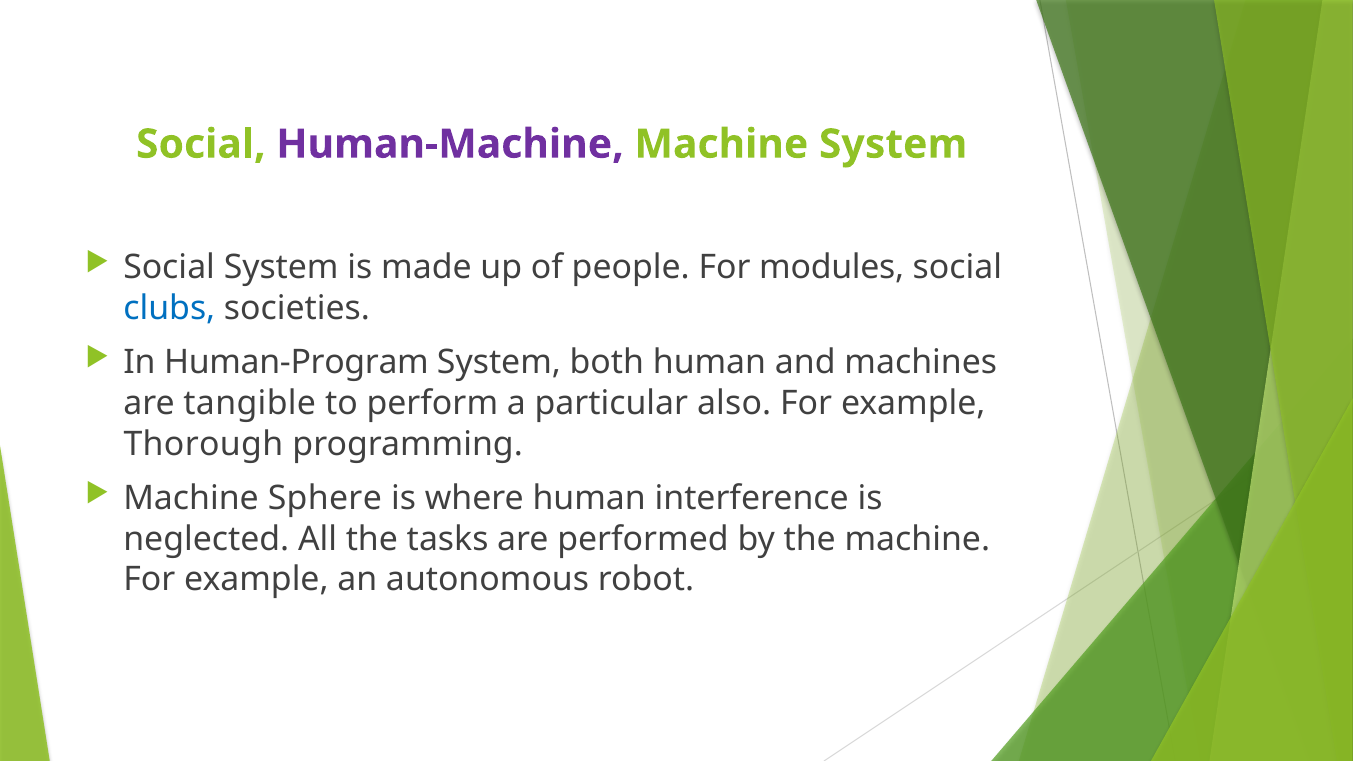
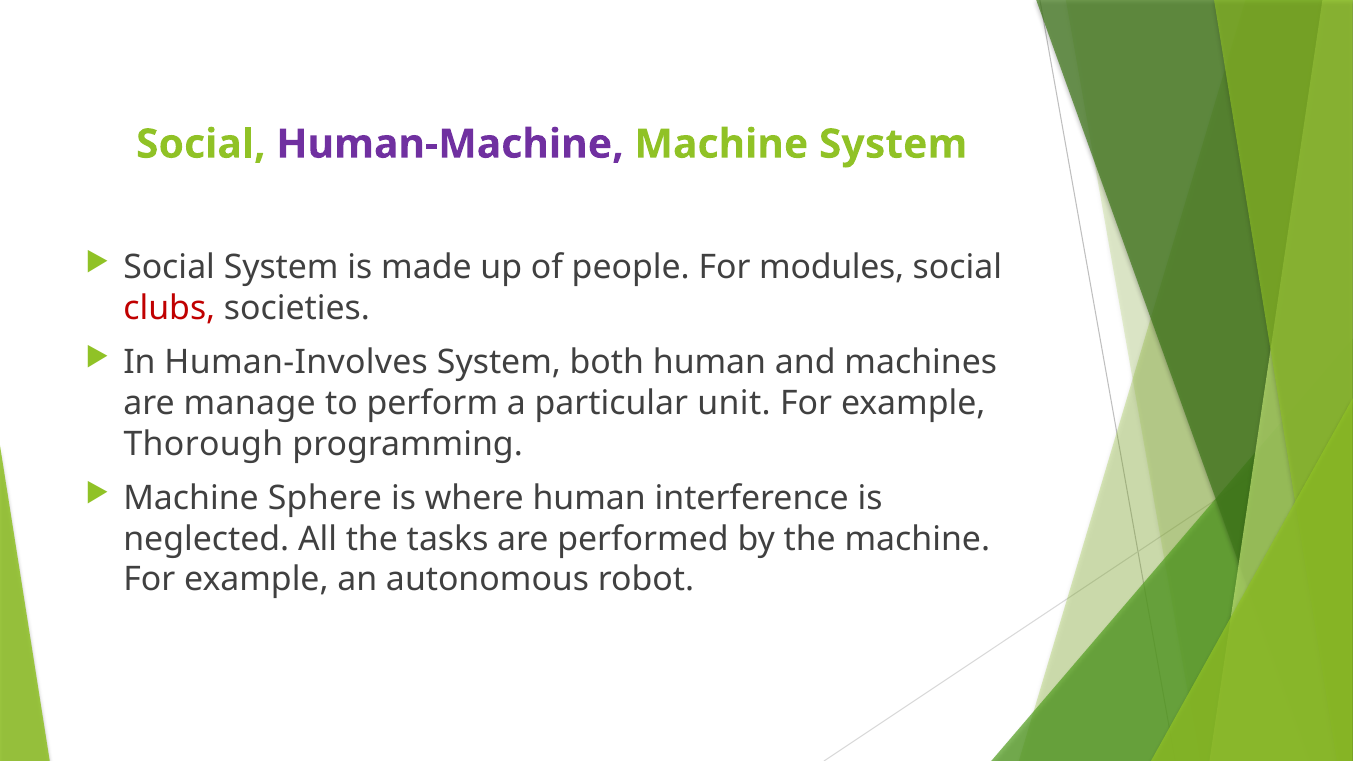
clubs colour: blue -> red (169, 308)
Human-Program: Human-Program -> Human-Involves (296, 363)
tangible: tangible -> manage (250, 403)
also: also -> unit (734, 403)
